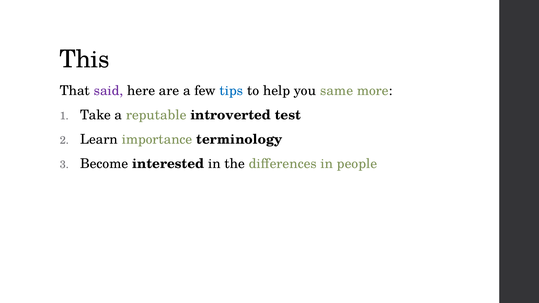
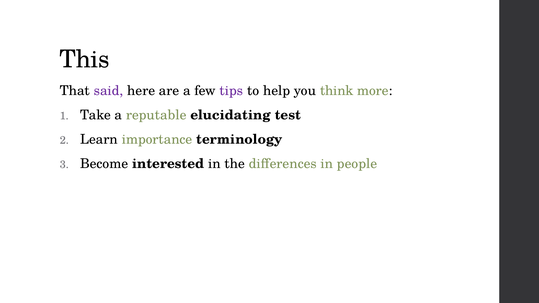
tips colour: blue -> purple (231, 91)
same: same -> think (337, 91)
introverted: introverted -> elucidating (231, 115)
